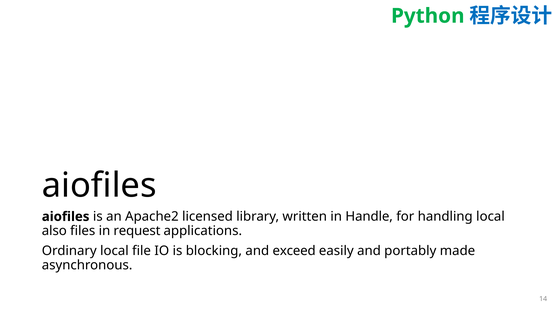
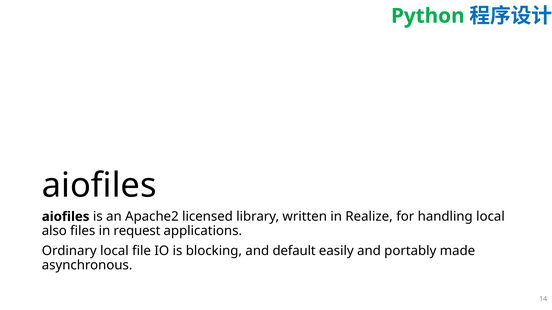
Handle: Handle -> Realize (369, 217)
exceed: exceed -> default (294, 251)
